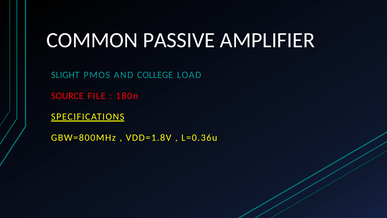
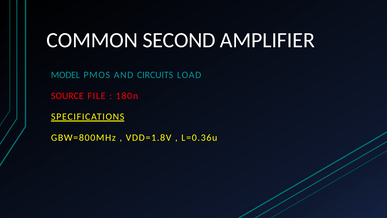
PASSIVE: PASSIVE -> SECOND (179, 40)
SLIGHT: SLIGHT -> MODEL (65, 75)
COLLEGE: COLLEGE -> CIRCUITS (155, 75)
